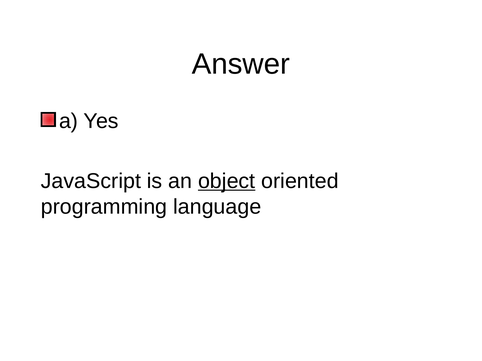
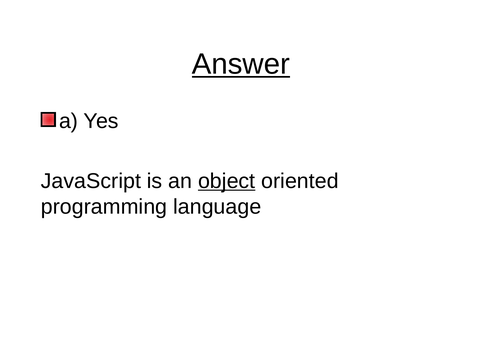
Answer underline: none -> present (241, 64)
